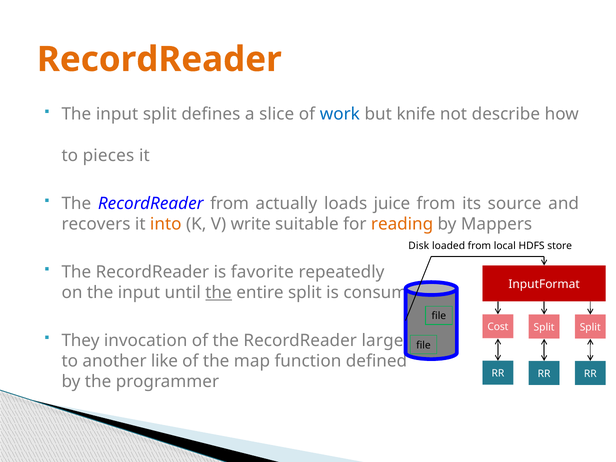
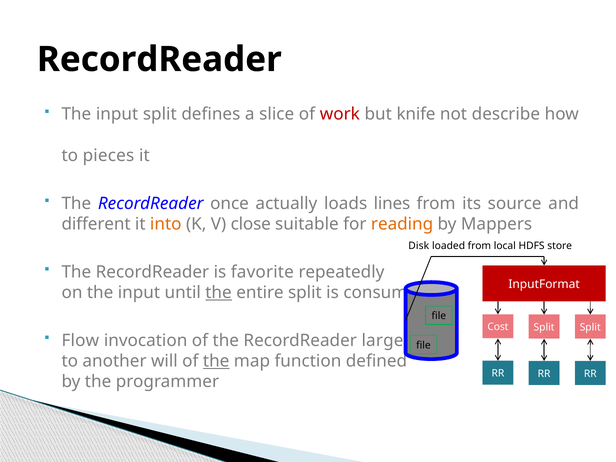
RecordReader colour: orange -> black (159, 59)
work colour: blue -> red (340, 114)
RecordReader from: from -> once (230, 203)
juice: juice -> lines (392, 203)
recovers: recovers -> different (96, 224)
write: write -> close (251, 224)
They: They -> Flow (80, 340)
like: like -> will (164, 361)
the underline: none -> present (216, 361)
